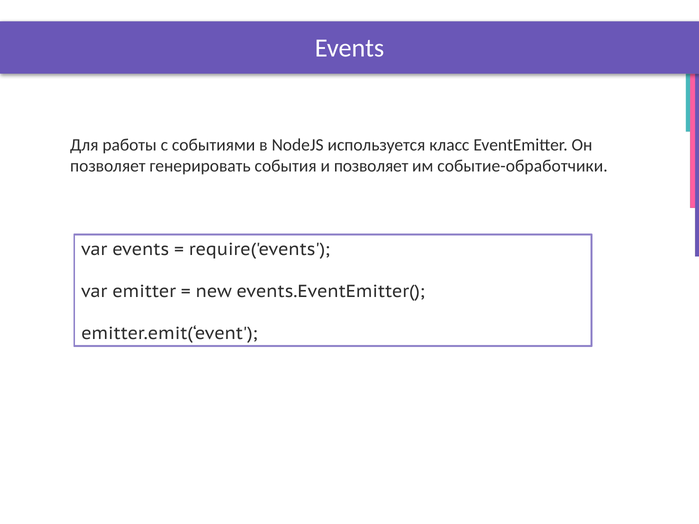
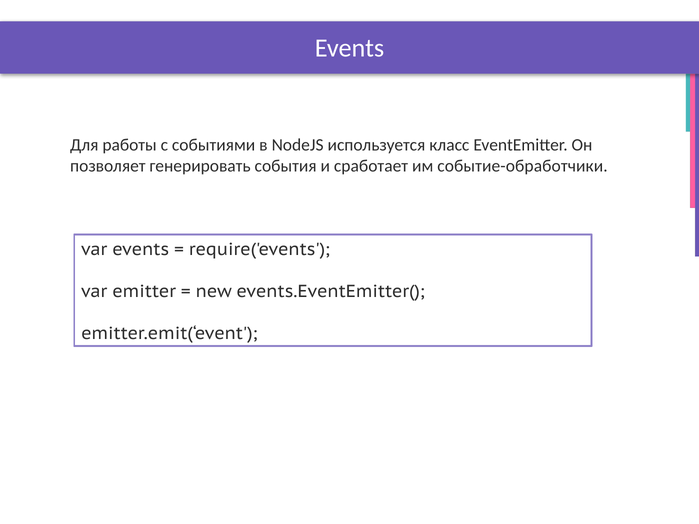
и позволяет: позволяет -> сработает (371, 166)
